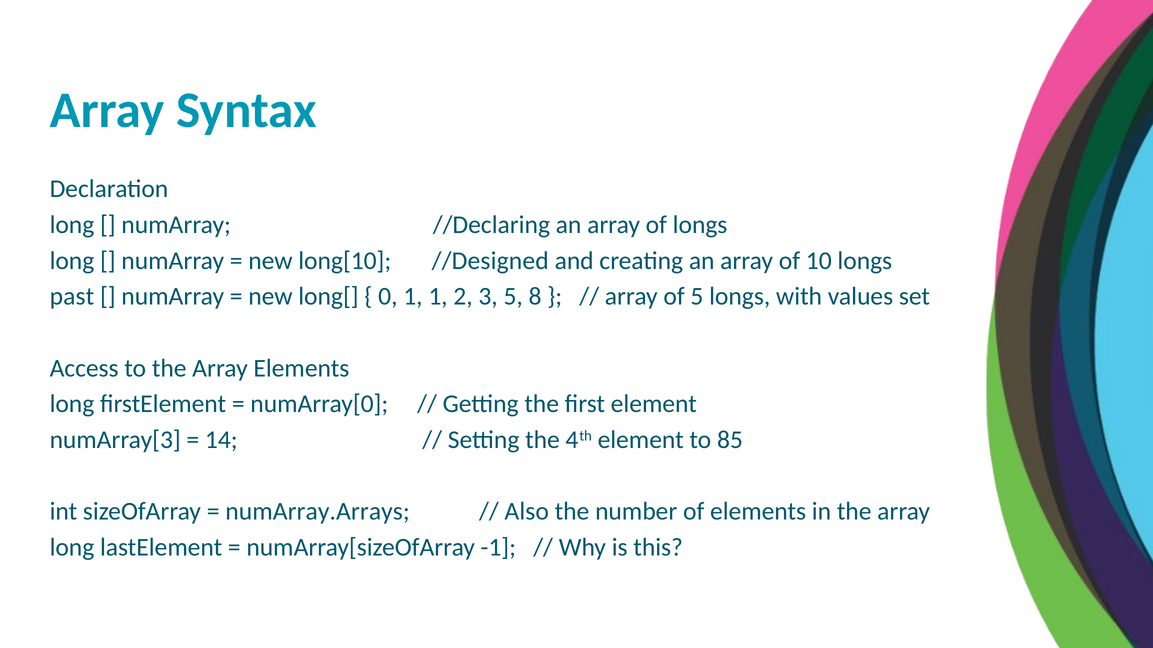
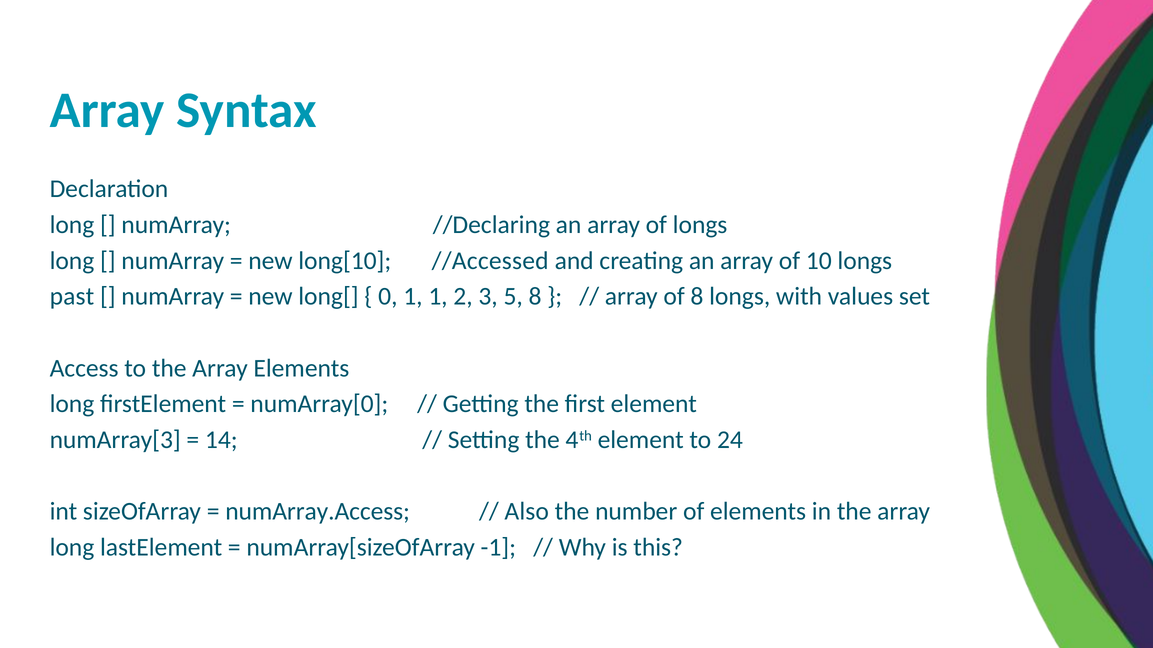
//Designed: //Designed -> //Accessed (490, 261)
of 5: 5 -> 8 (697, 297)
85: 85 -> 24 (730, 440)
numArray.Arrays: numArray.Arrays -> numArray.Access (318, 512)
